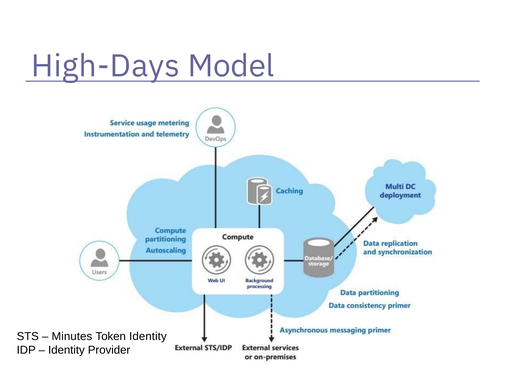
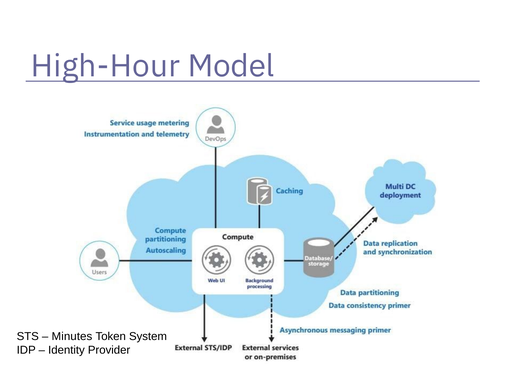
High-Days: High-Days -> High-Hour (105, 66)
Token Identity: Identity -> System (148, 337)
